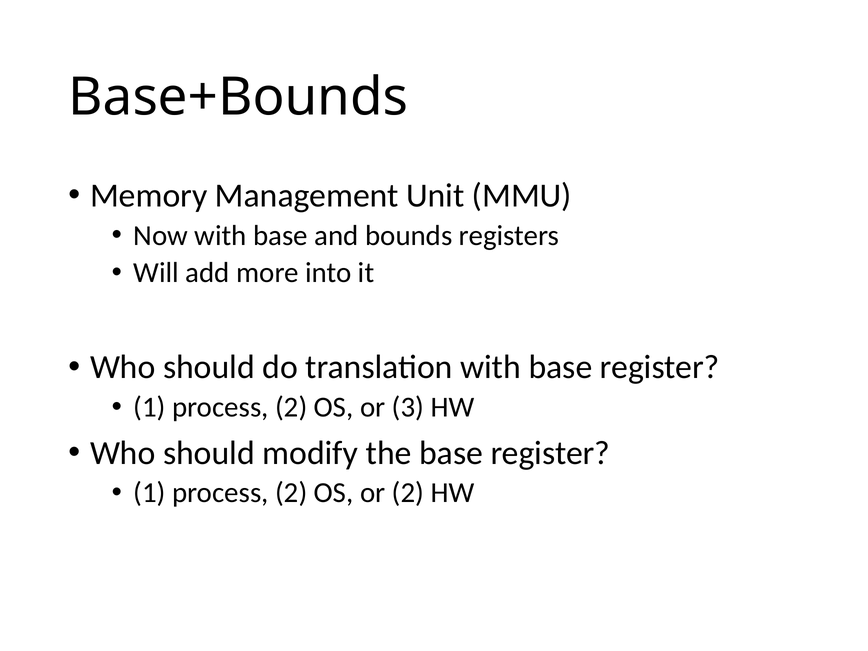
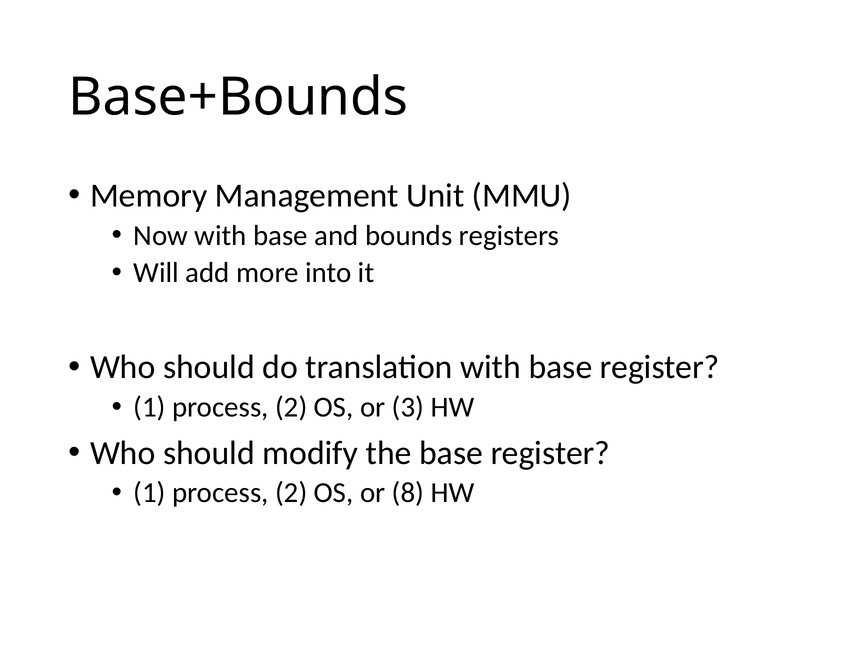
or 2: 2 -> 8 (408, 493)
